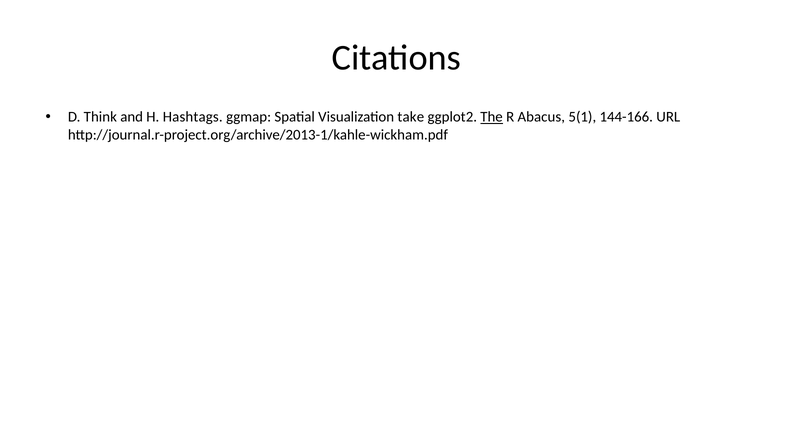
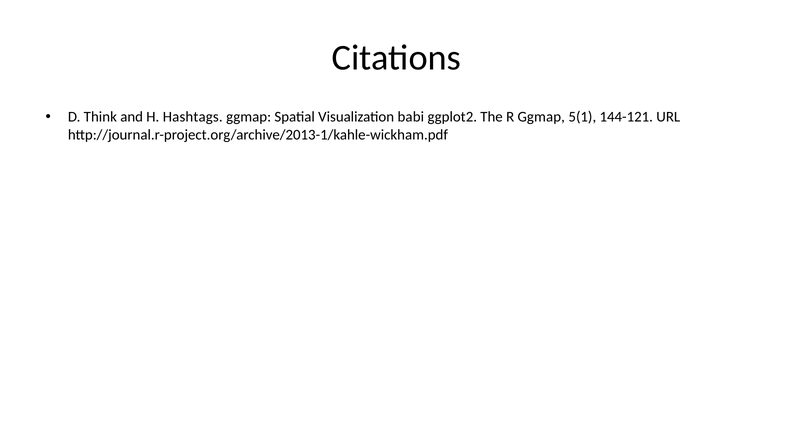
take: take -> babi (411, 117)
The underline: present -> none (492, 117)
R Abacus: Abacus -> Ggmap (541, 117)
144-166: 144-166 -> 144-121 (626, 117)
